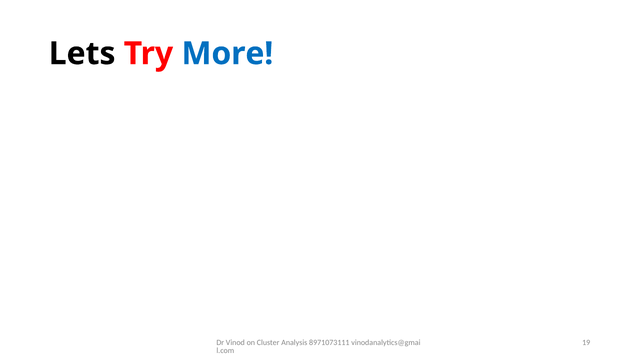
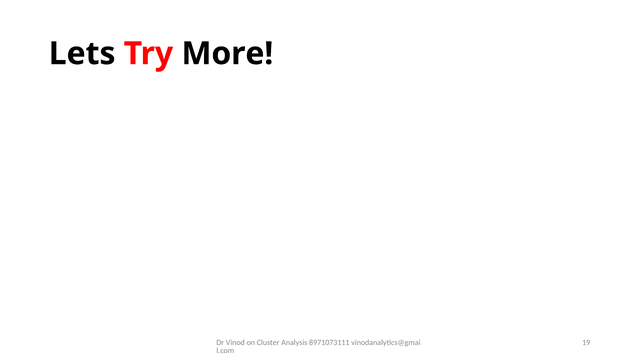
More colour: blue -> black (227, 54)
